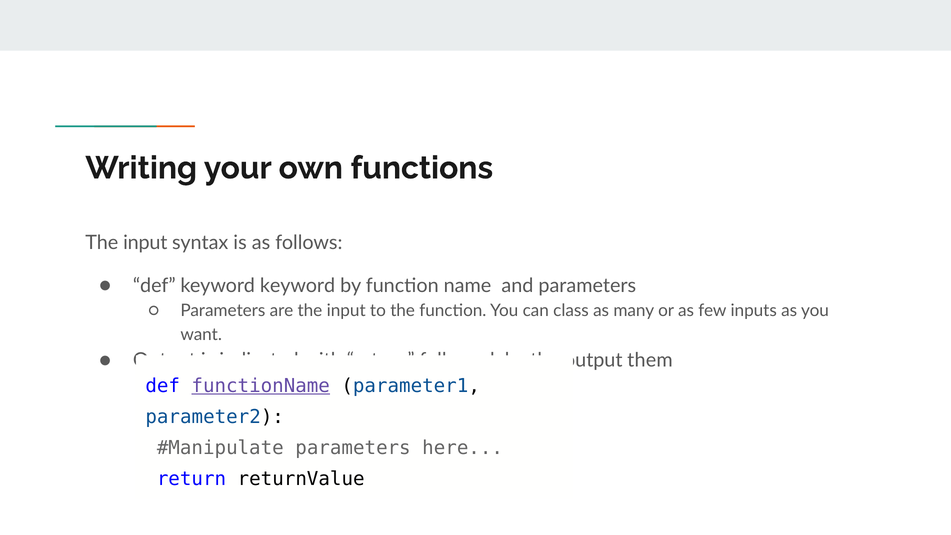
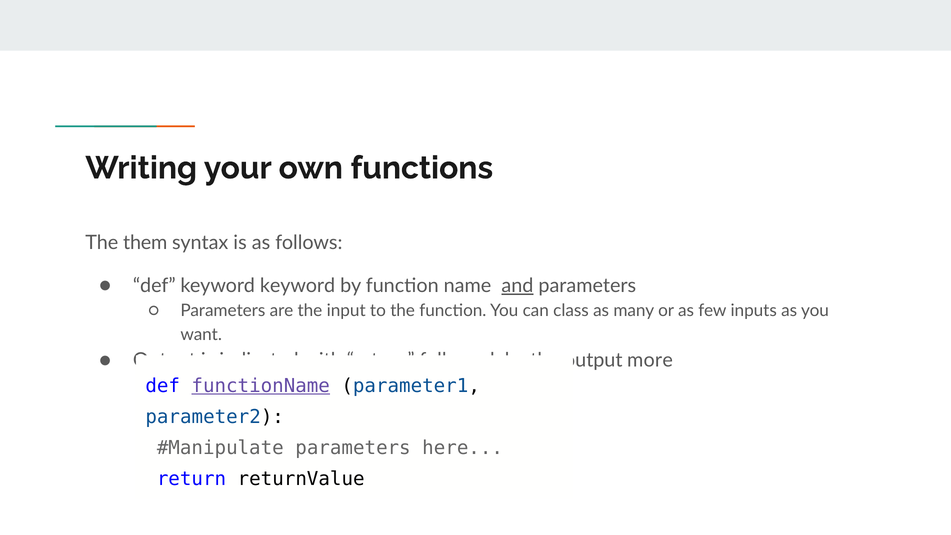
input: input -> them (145, 243)
and underline: none -> present (517, 286)
them: them -> more (650, 360)
